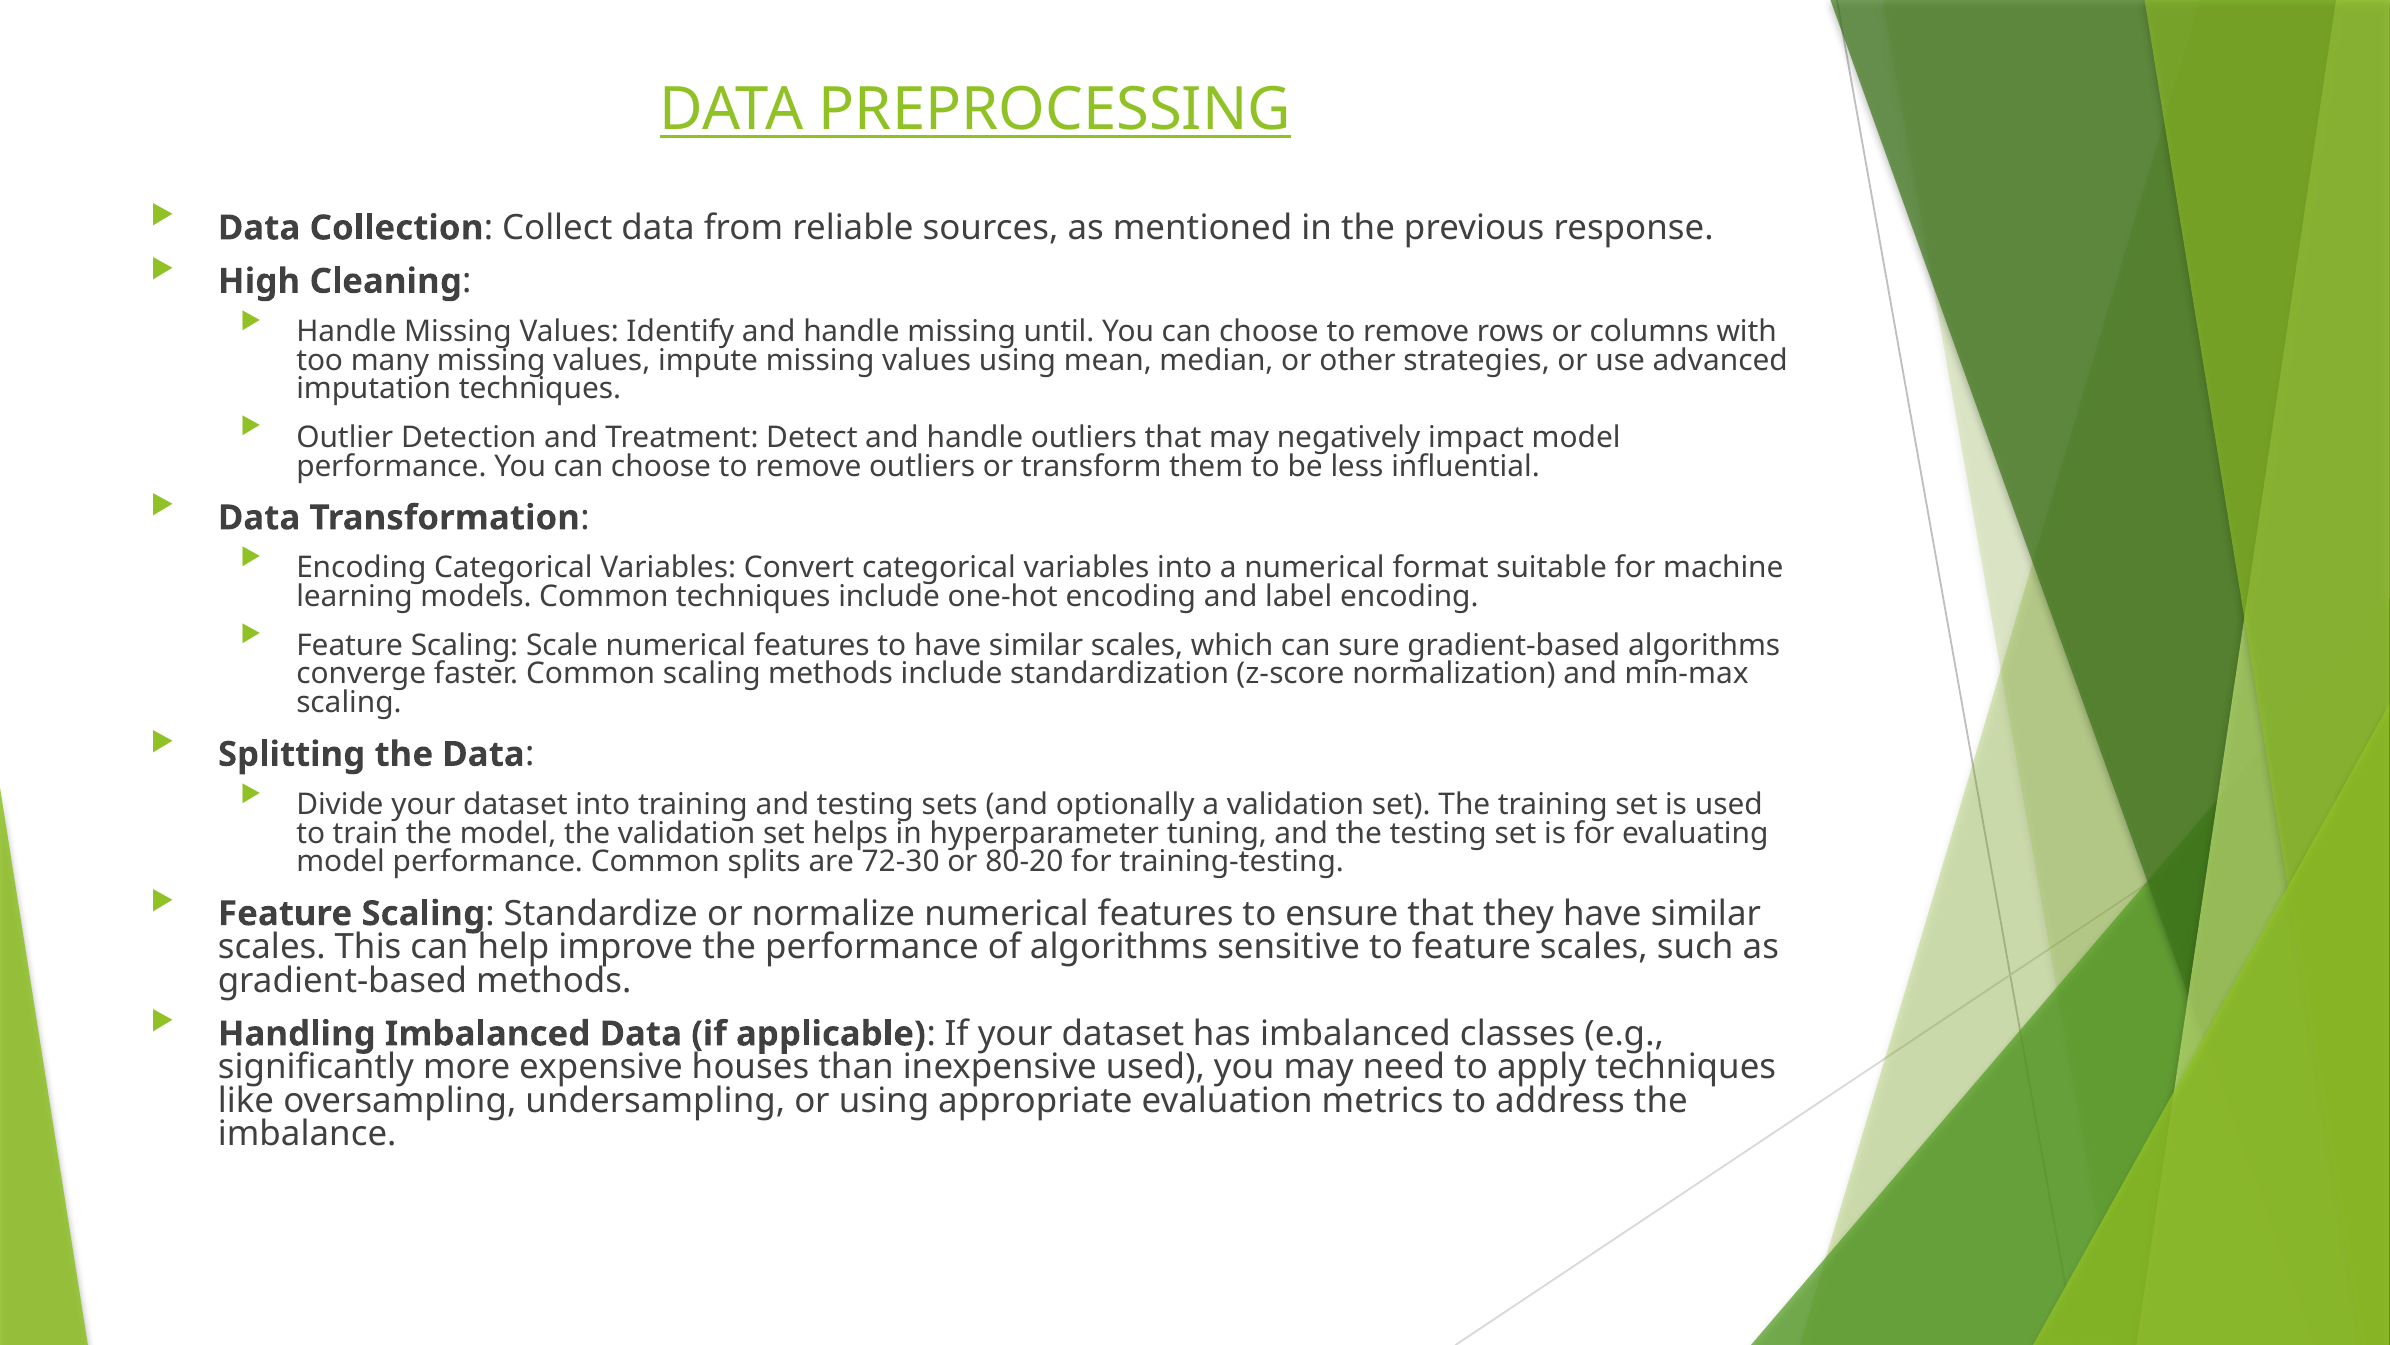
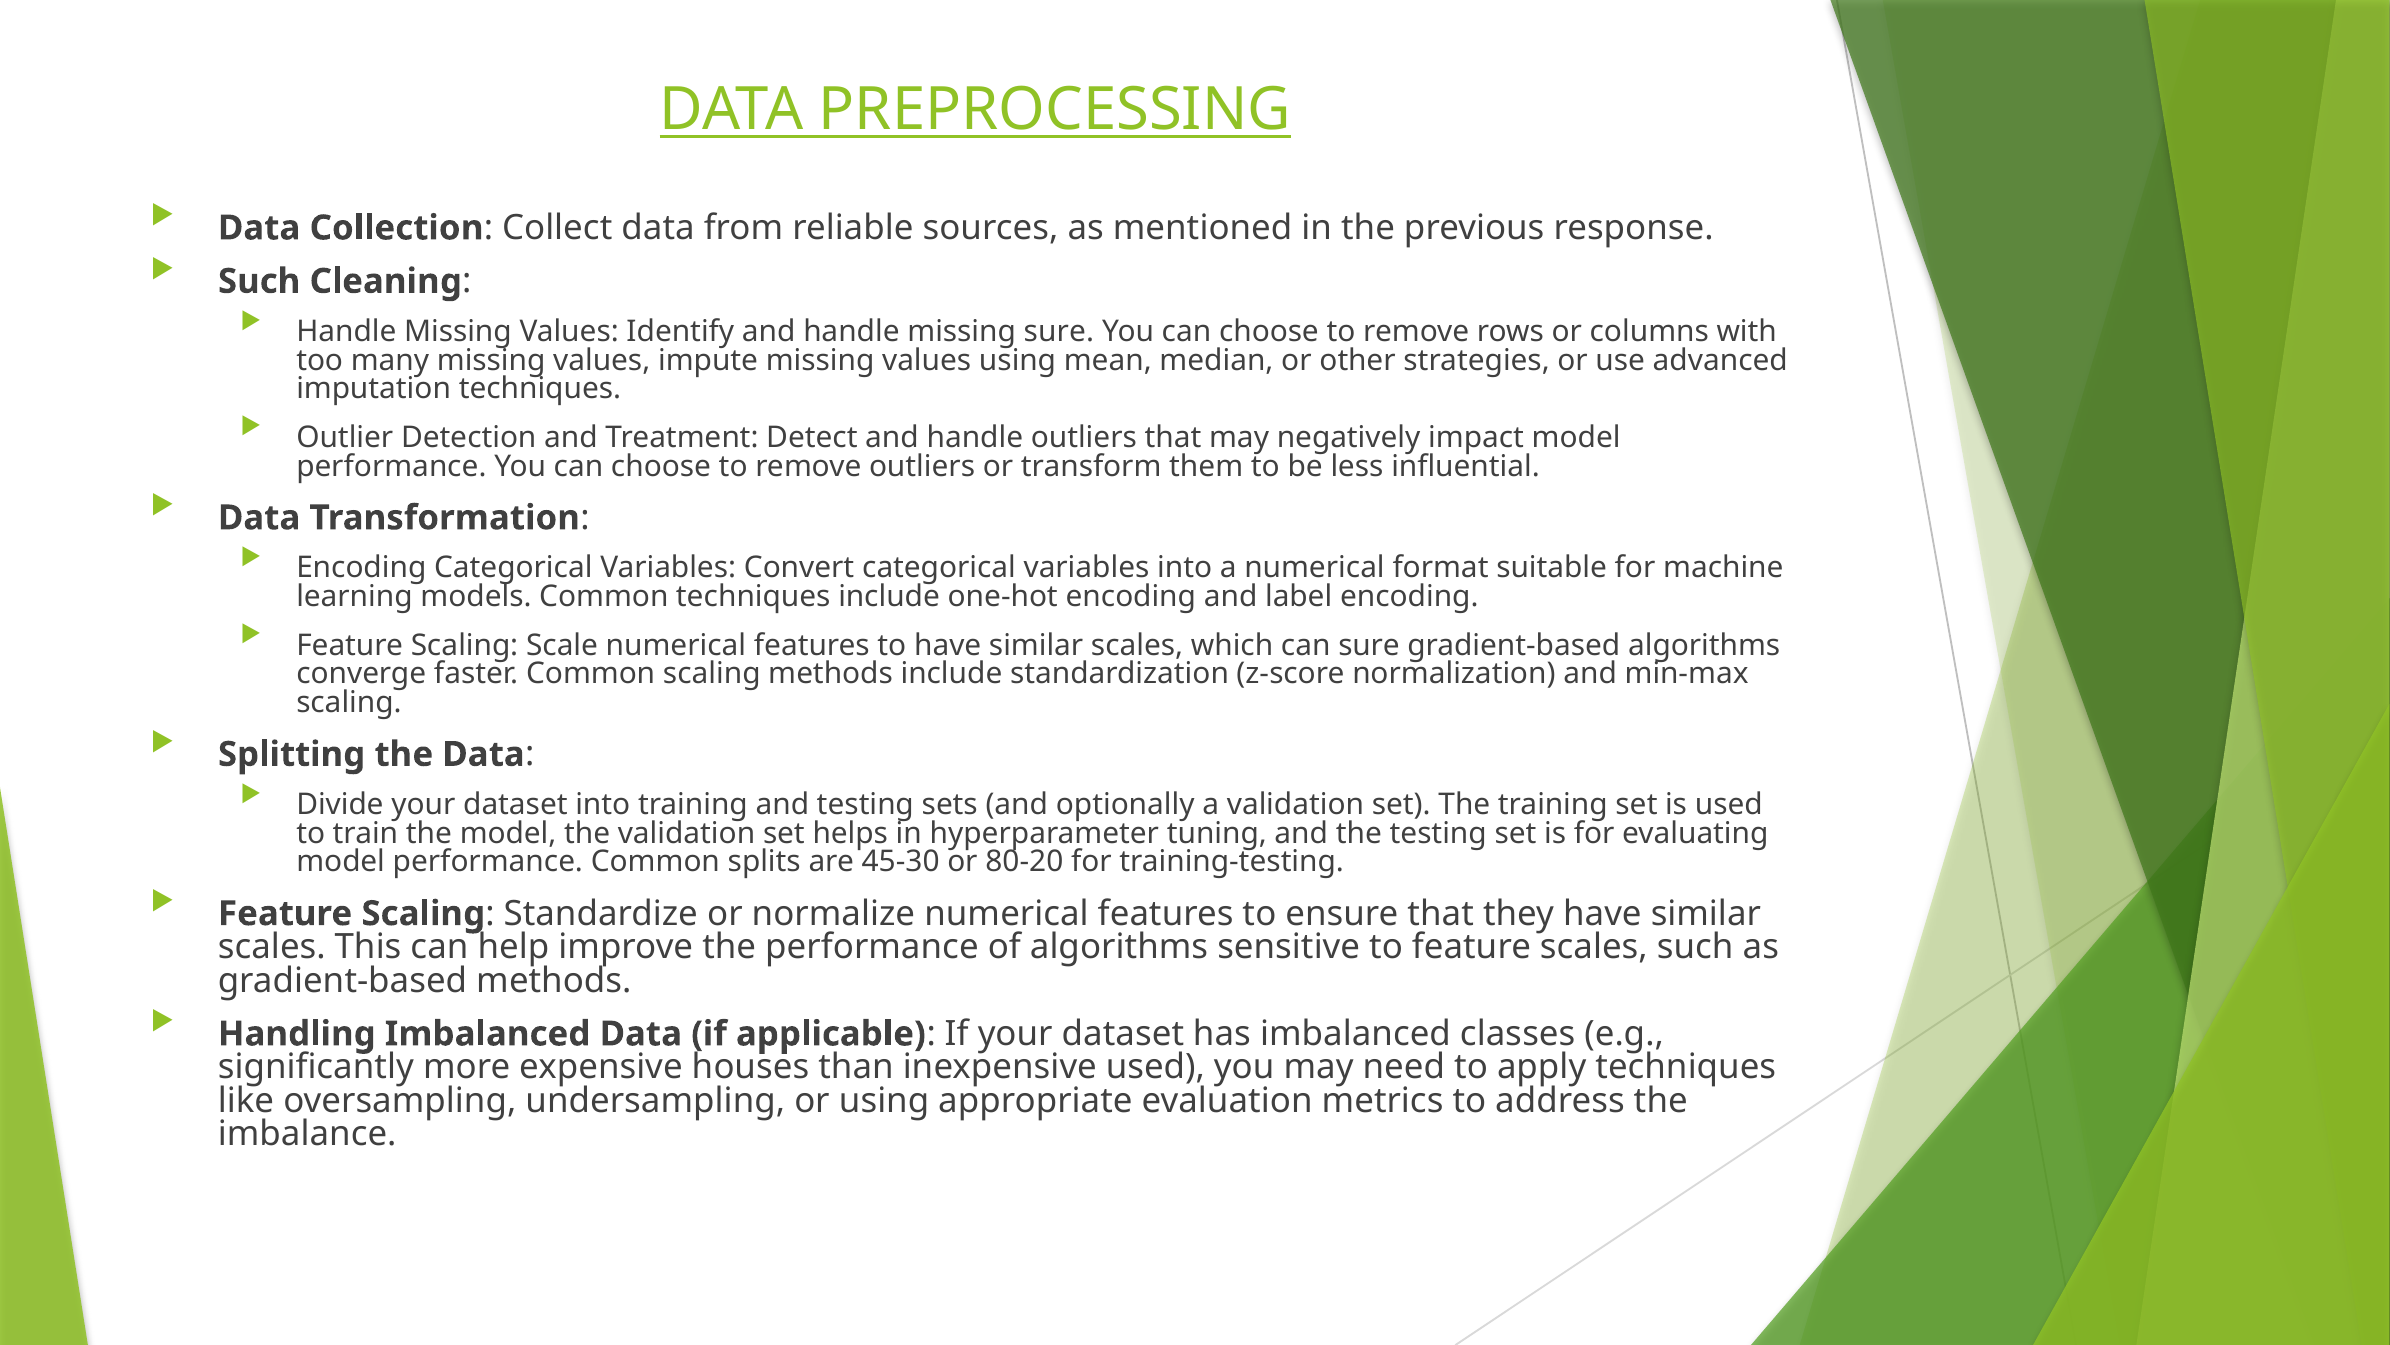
High: High -> Such (259, 281)
missing until: until -> sure (1059, 331)
72-30: 72-30 -> 45-30 (901, 862)
